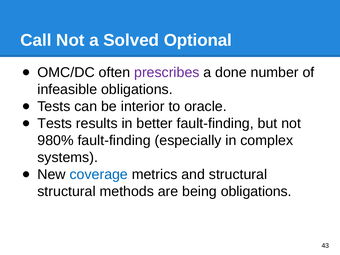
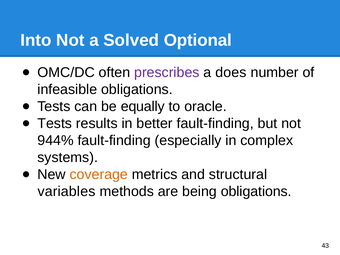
Call: Call -> Into (36, 40)
done: done -> does (231, 72)
interior: interior -> equally (143, 106)
980%: 980% -> 944% (56, 140)
coverage colour: blue -> orange (99, 174)
structural: structural -> variables (66, 191)
